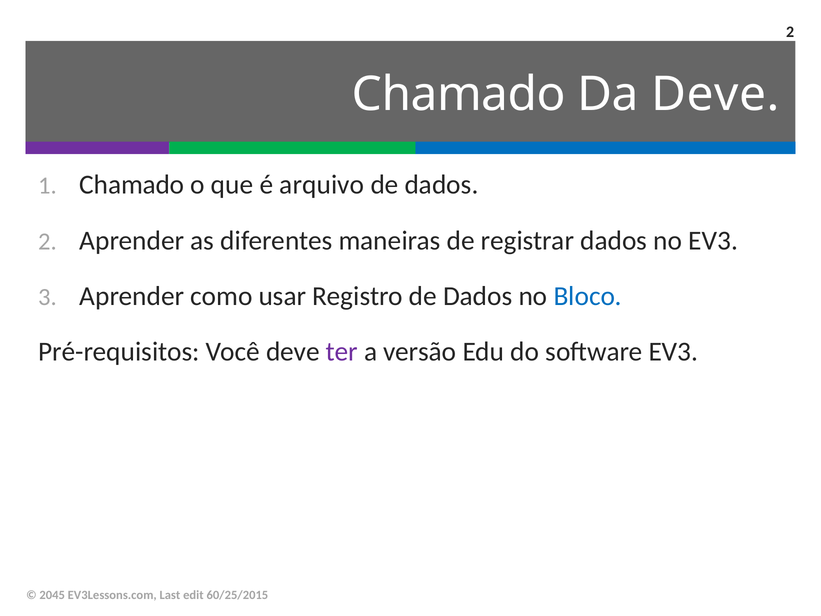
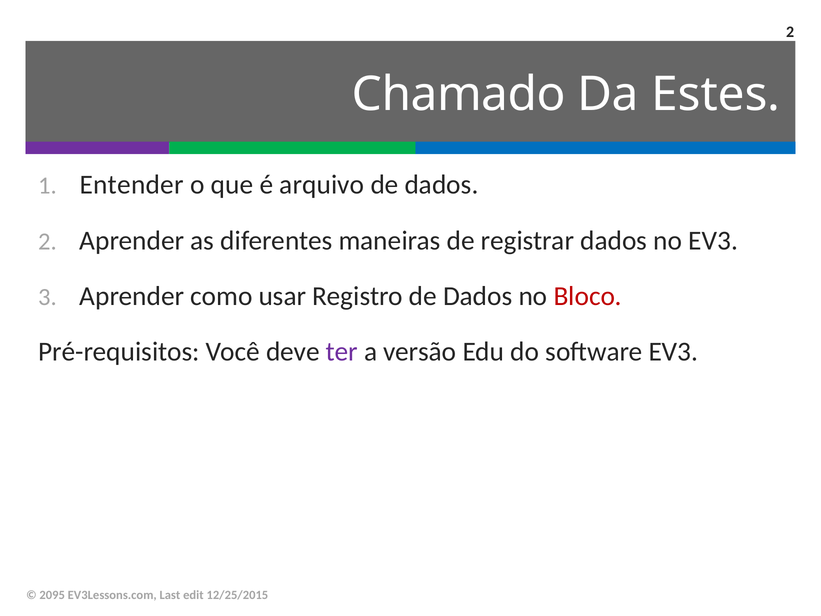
Da Deve: Deve -> Estes (716, 94)
Chamado: Chamado -> Entender (132, 185)
Bloco colour: blue -> red (588, 296)
2045: 2045 -> 2095 (52, 595)
60/25/2015: 60/25/2015 -> 12/25/2015 (237, 595)
